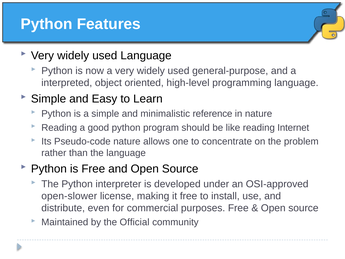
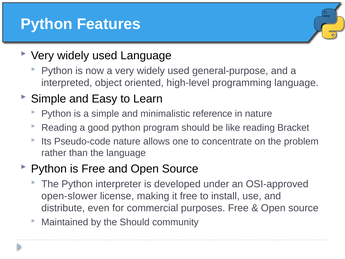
Internet: Internet -> Bracket (293, 127)
the Official: Official -> Should (135, 222)
